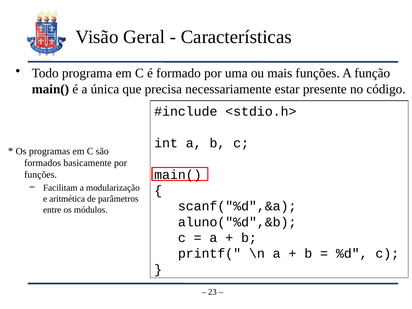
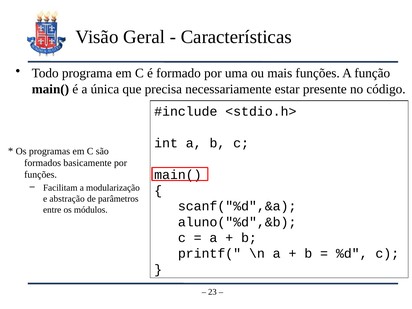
aritmética: aritmética -> abstração (67, 199)
